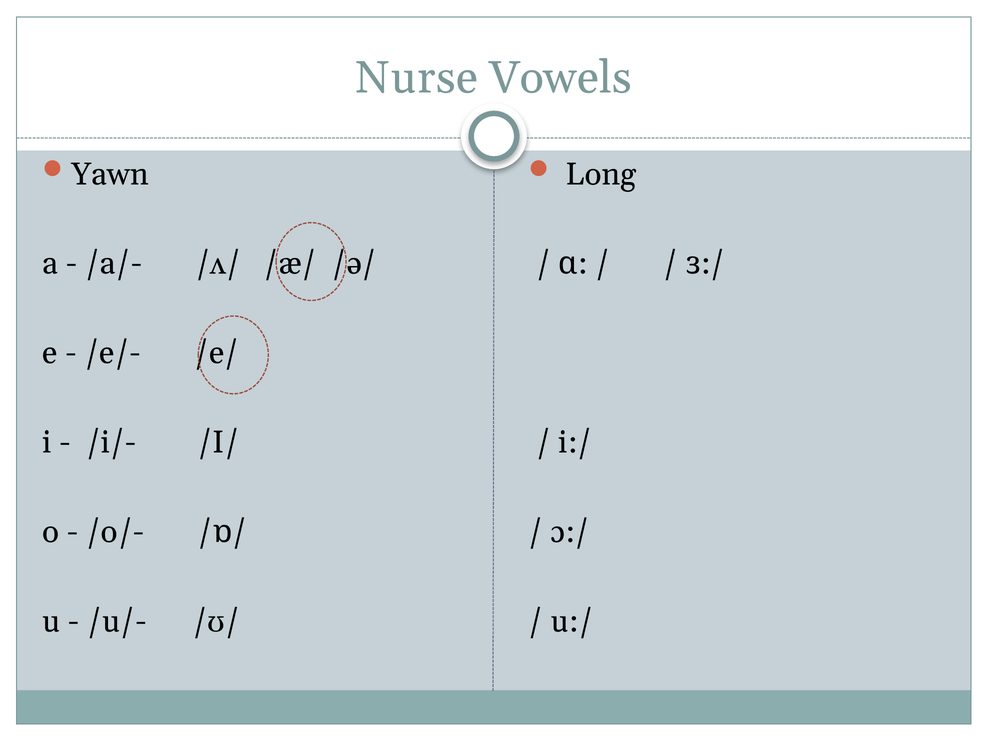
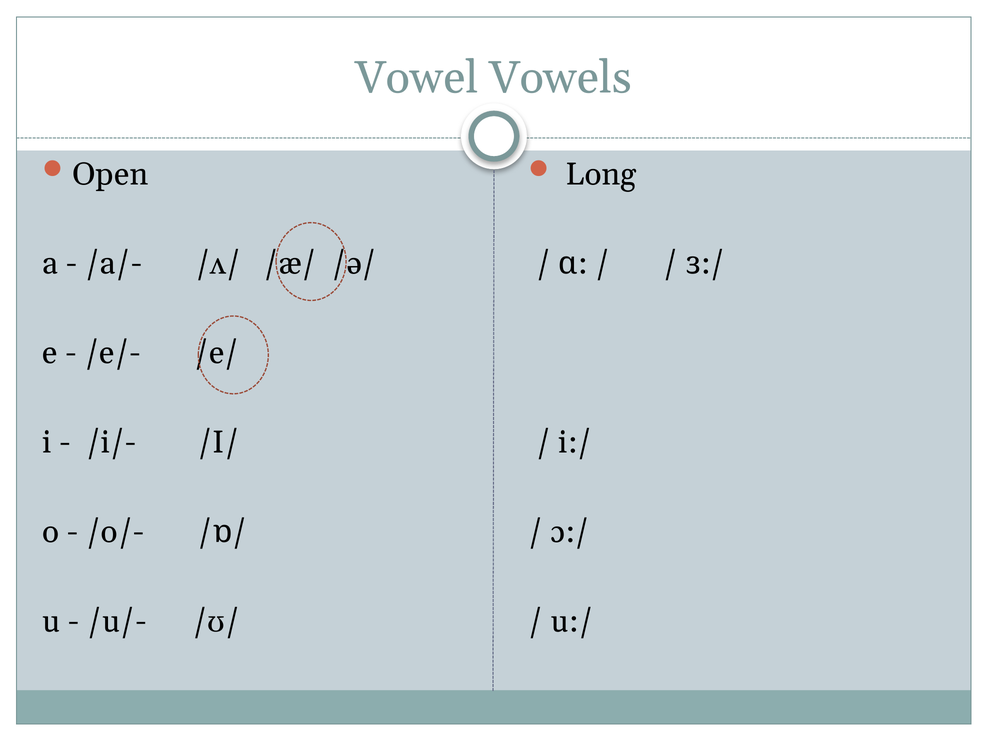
Nurse: Nurse -> Vowel (417, 78)
Yawn: Yawn -> Open (110, 174)
